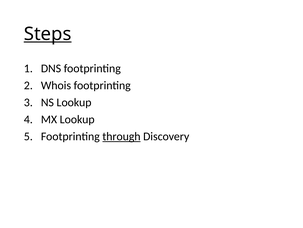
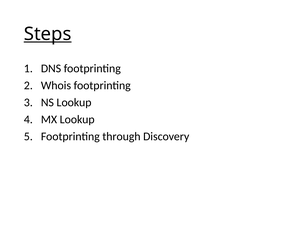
through underline: present -> none (121, 136)
